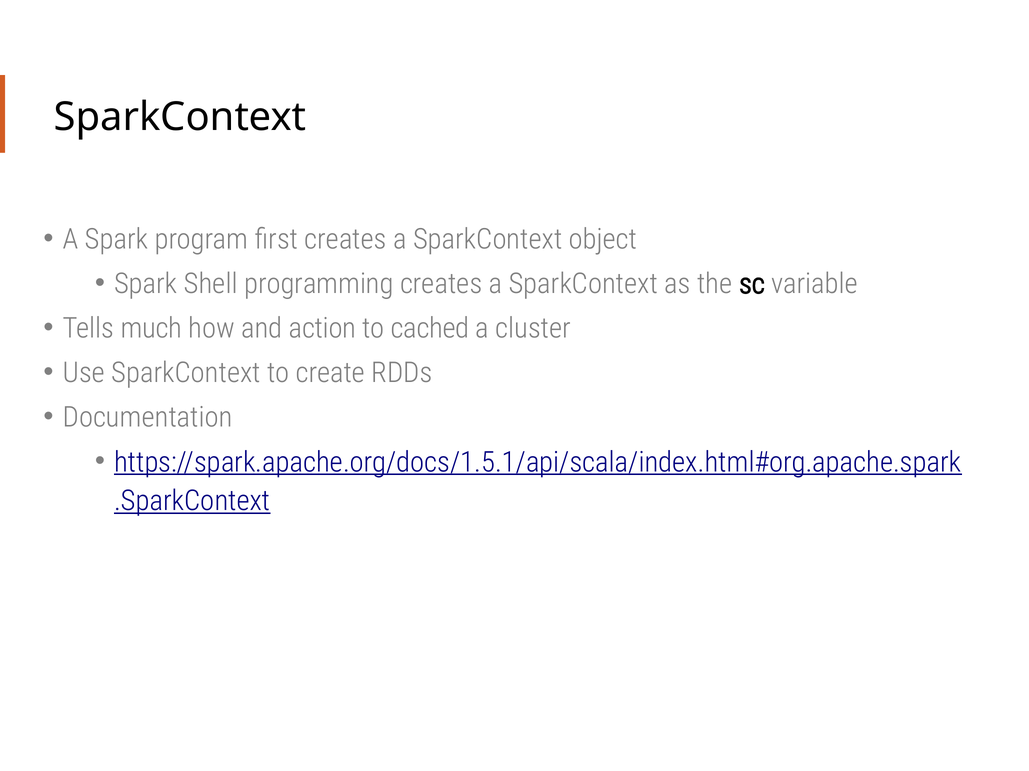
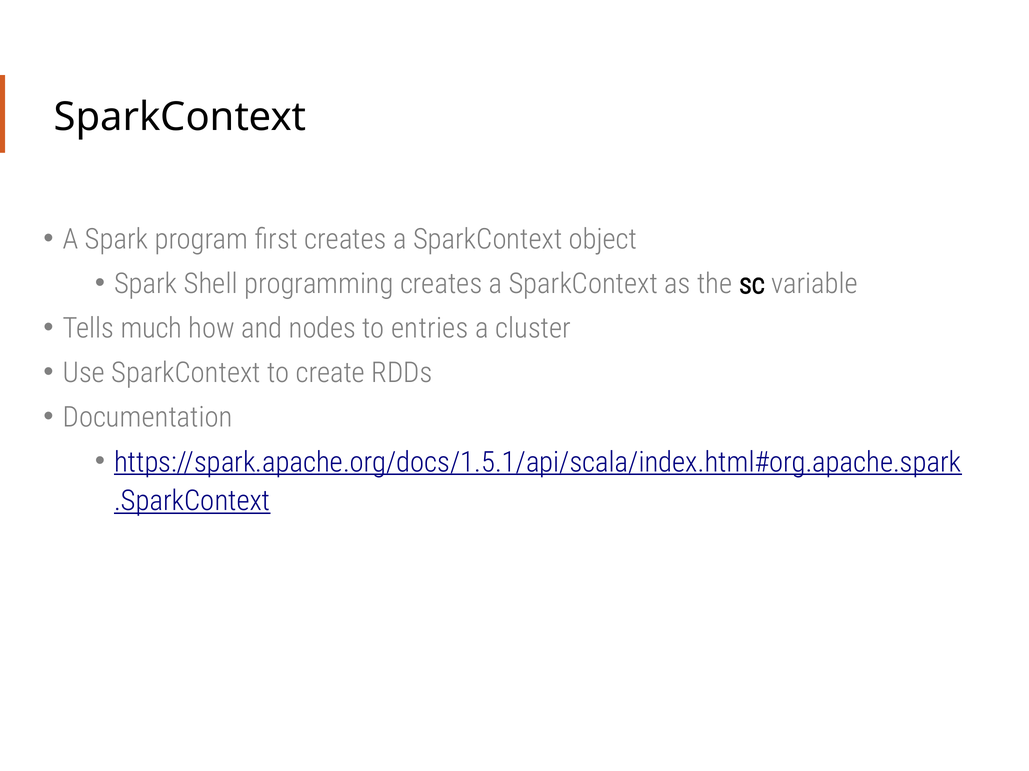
action: action -> nodes (322, 329)
cached: cached -> entries (430, 329)
